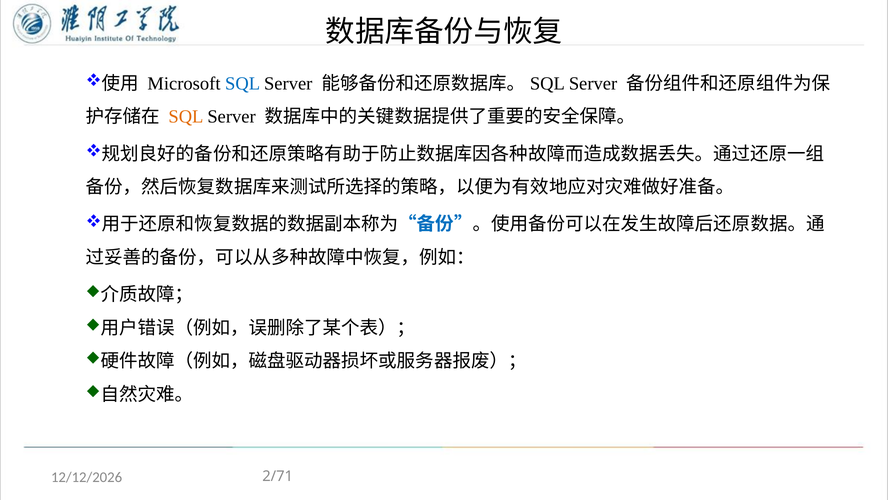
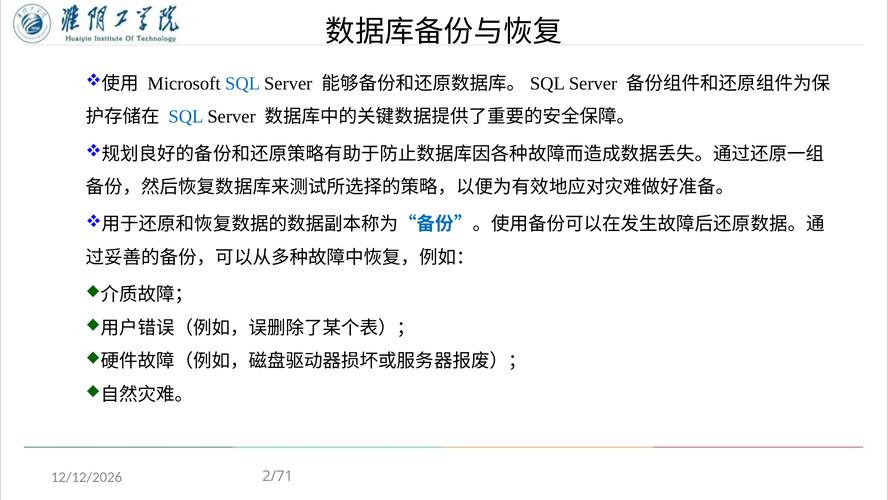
SQL colour: orange -> blue (186, 117)
